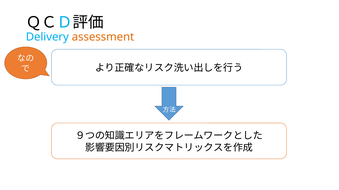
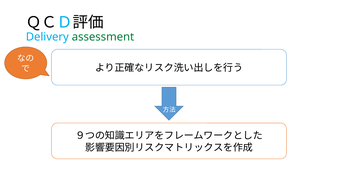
assessment colour: orange -> green (103, 37)
